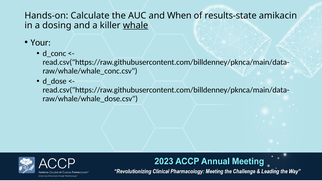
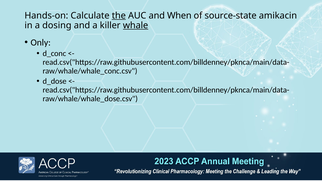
the underline: none -> present (119, 16)
results-state: results-state -> source-state (231, 16)
Your: Your -> Only (41, 42)
